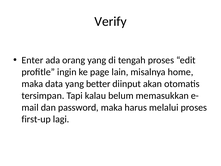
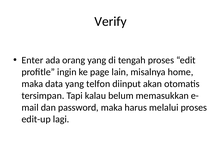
better: better -> telfon (98, 84)
first-up: first-up -> edit-up (36, 119)
